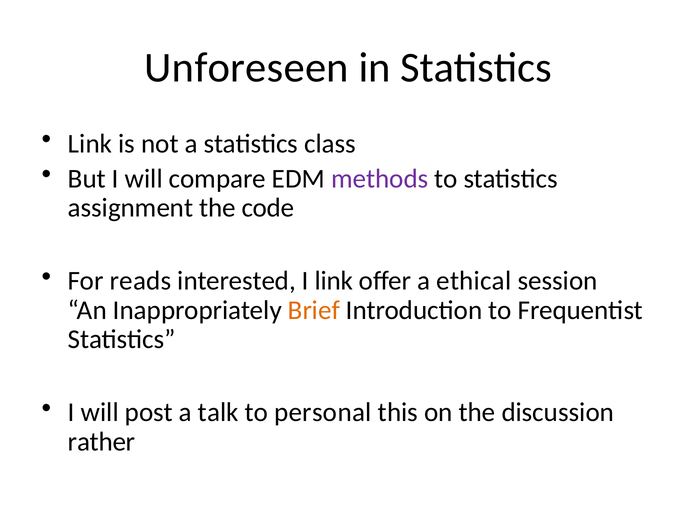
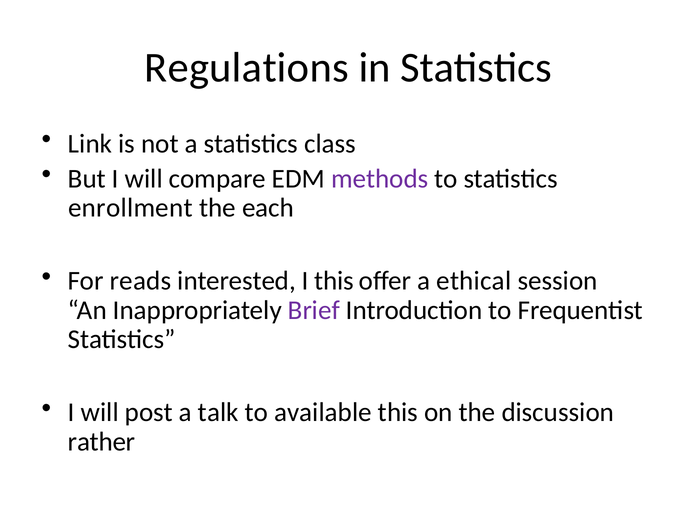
Unforeseen: Unforeseen -> Regulations (247, 67)
assignment: assignment -> enrollment (130, 208)
code: code -> each (268, 208)
I link: link -> this (334, 281)
Brief colour: orange -> purple (314, 310)
personal: personal -> available (323, 412)
